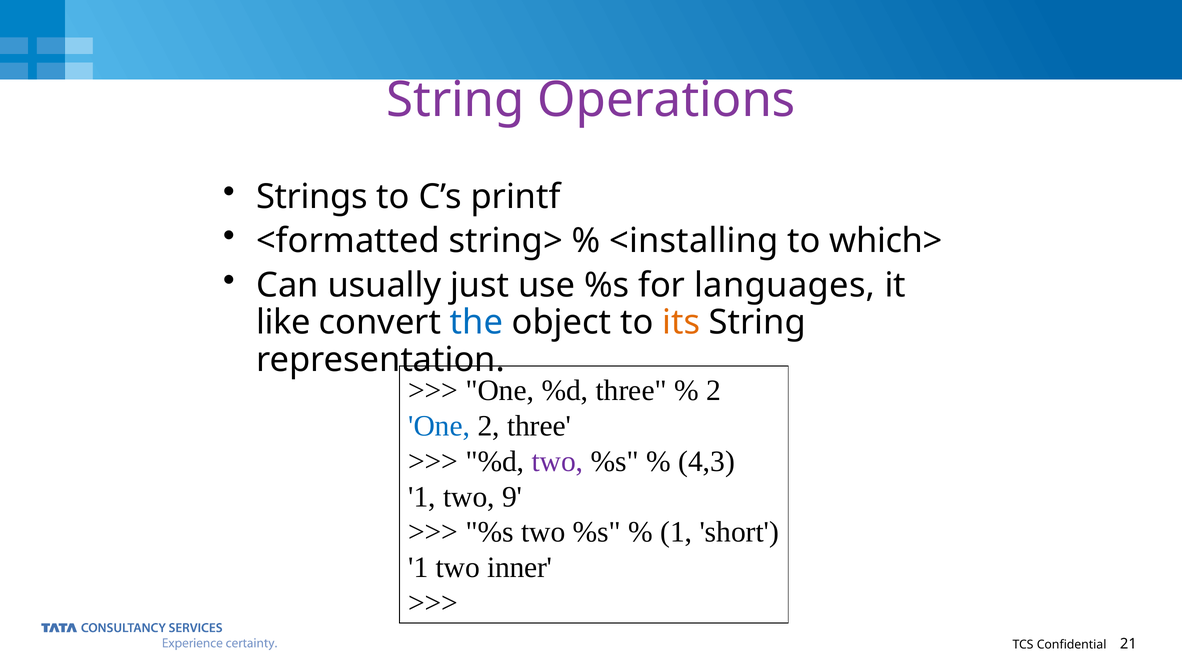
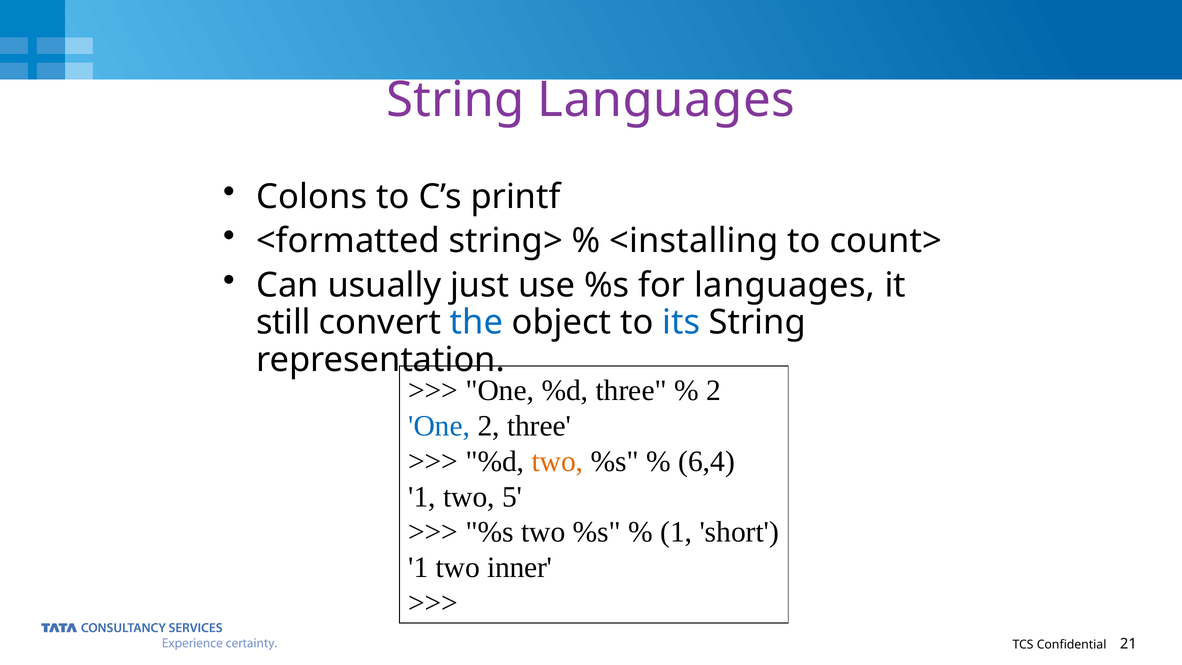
String Operations: Operations -> Languages (666, 100)
Strings: Strings -> Colons (312, 197)
which>: which> -> count> (886, 241)
like: like -> still (283, 322)
its colour: orange -> blue (681, 322)
two colour: purple -> orange (558, 461)
4,3: 4,3 -> 6,4 (707, 461)
9: 9 -> 5 (512, 497)
